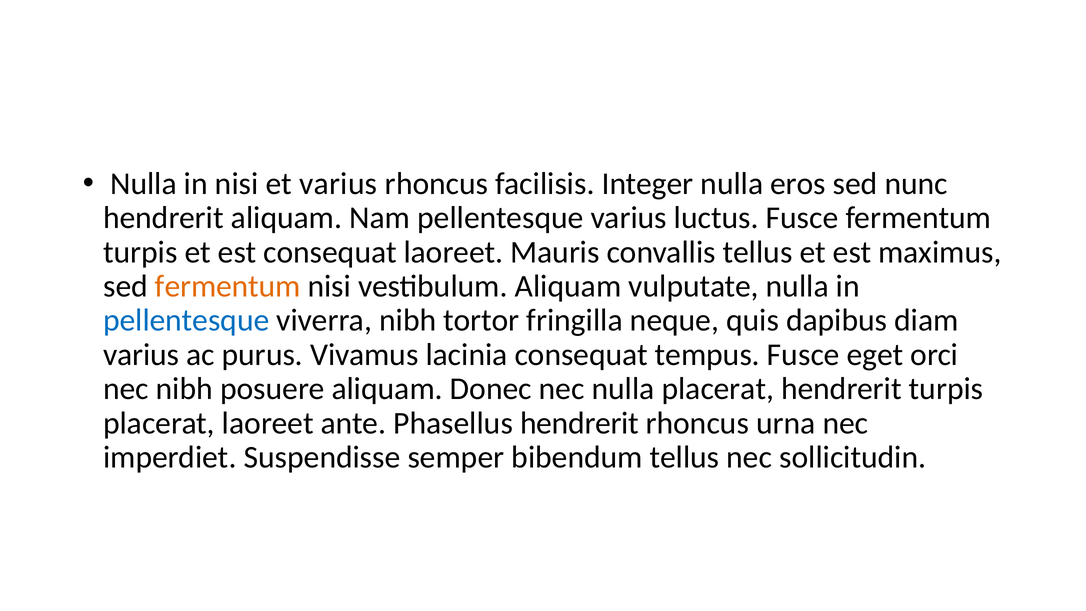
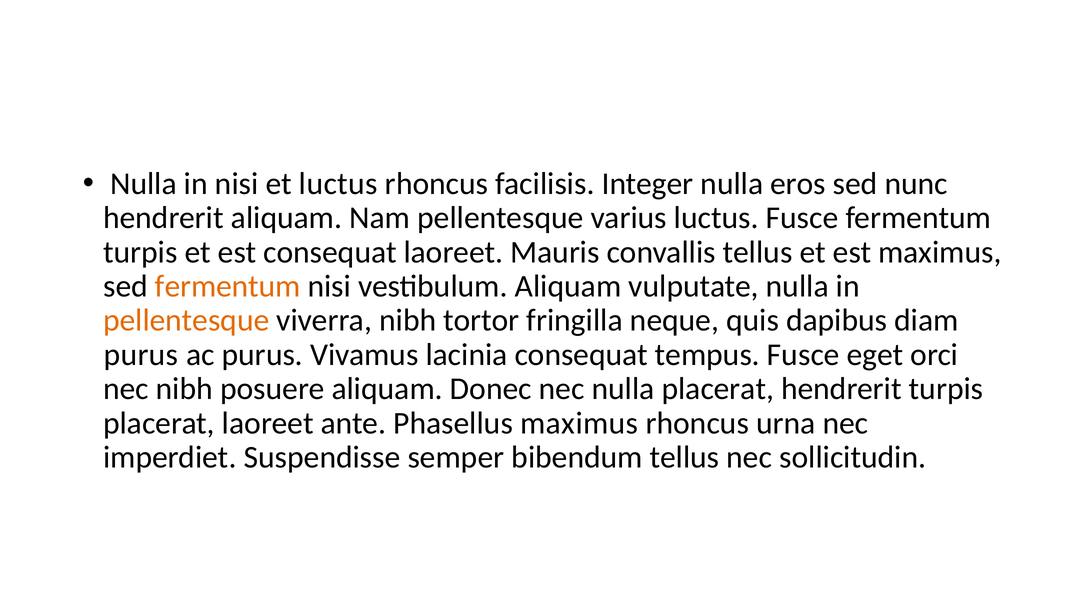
et varius: varius -> luctus (338, 184)
pellentesque colour: blue -> orange (186, 320)
varius: varius -> purus (141, 355)
Phasellus hendrerit: hendrerit -> maximus (579, 423)
